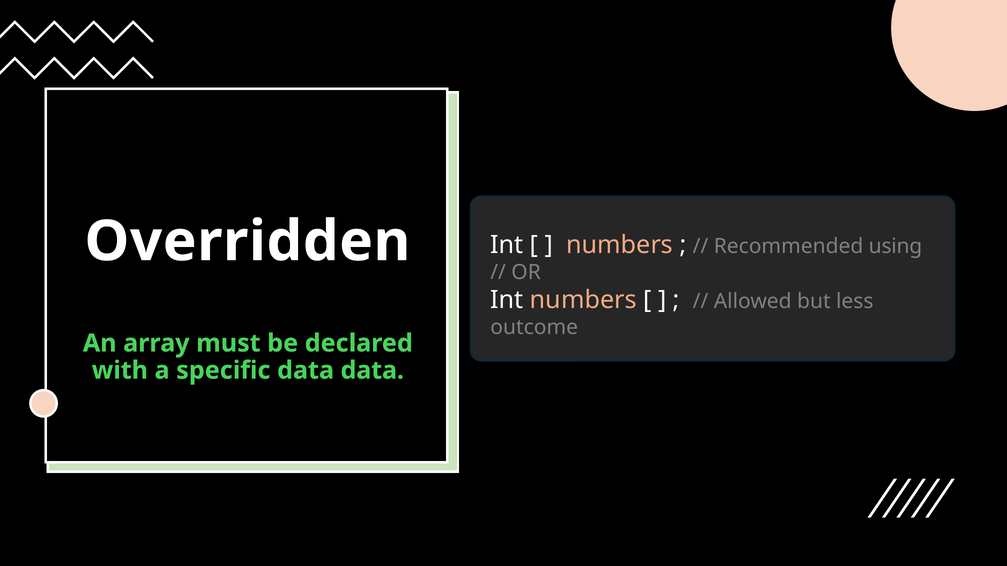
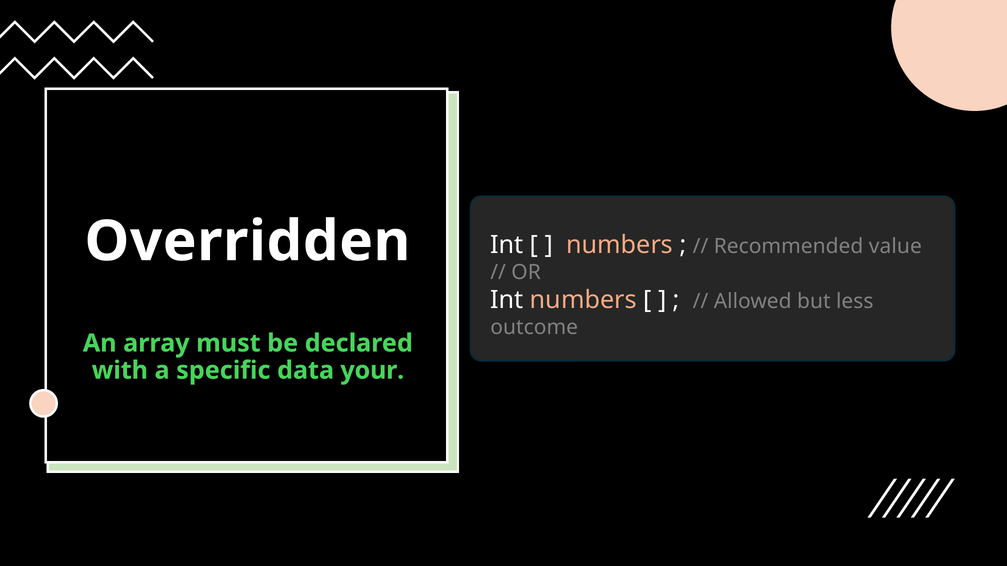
using: using -> value (895, 246)
data data: data -> your (372, 371)
